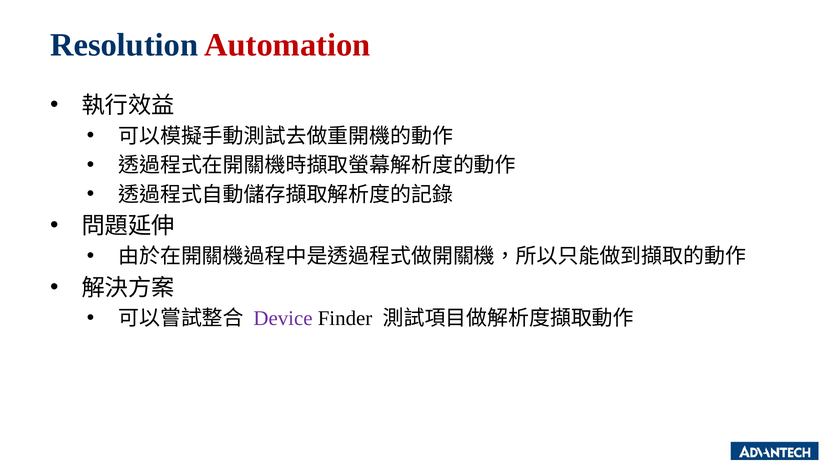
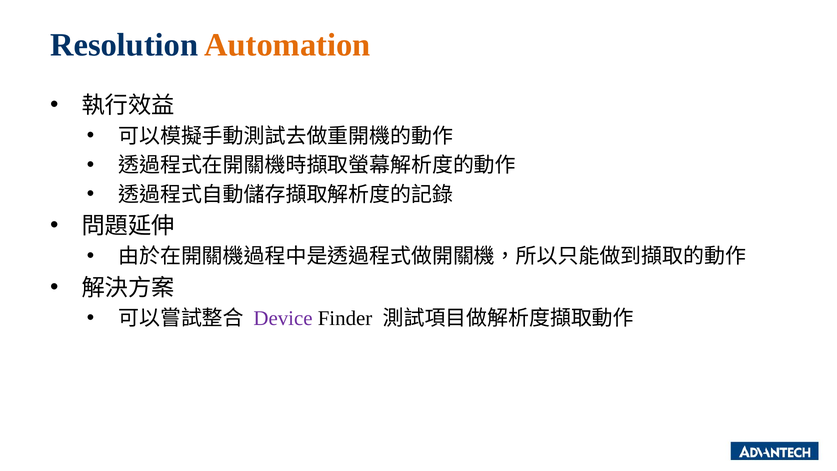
Automation colour: red -> orange (287, 45)
